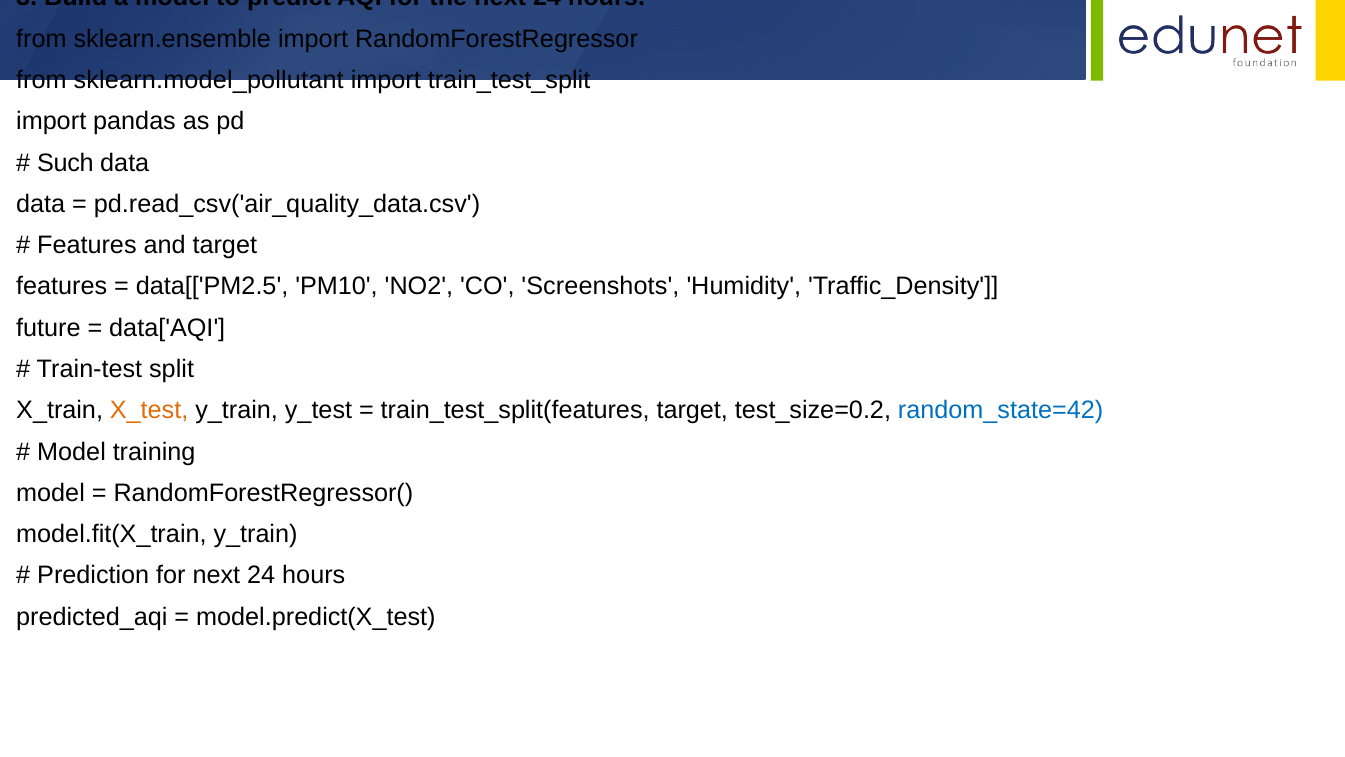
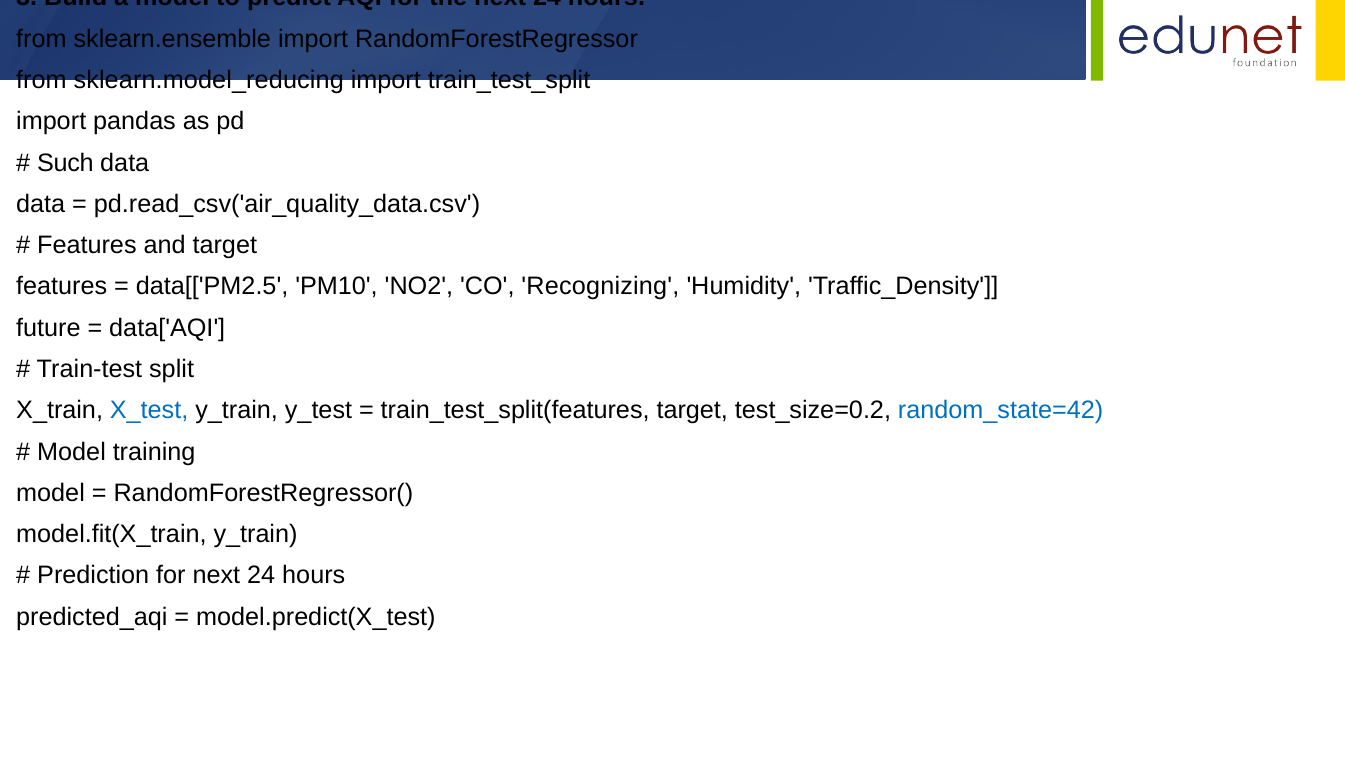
sklearn.model_pollutant: sklearn.model_pollutant -> sklearn.model_reducing (209, 80)
Screenshots: Screenshots -> Recognizing (600, 286)
X_test colour: orange -> blue (149, 410)
